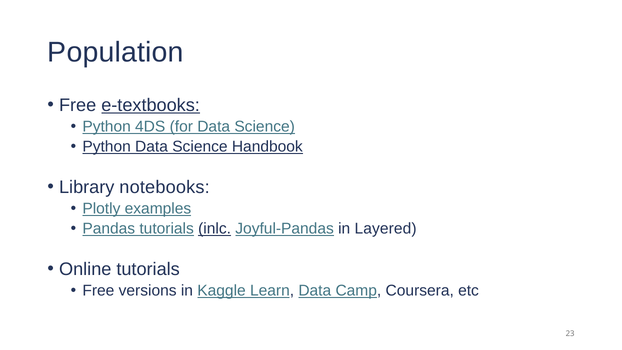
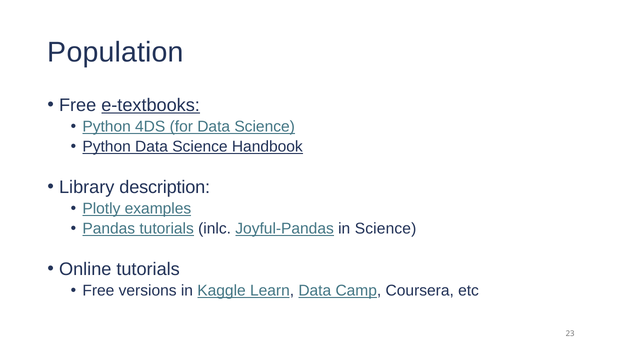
notebooks: notebooks -> description (165, 187)
inlc underline: present -> none (215, 229)
in Layered: Layered -> Science (386, 229)
